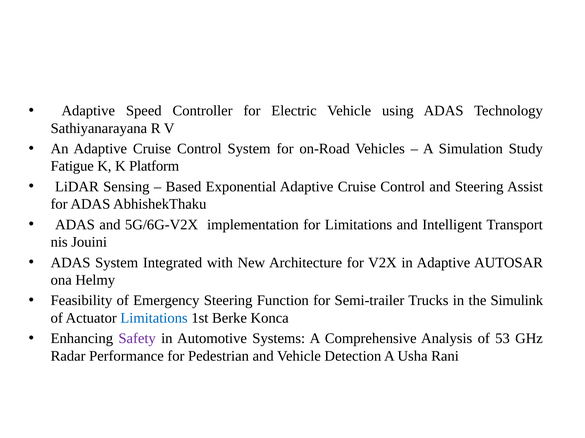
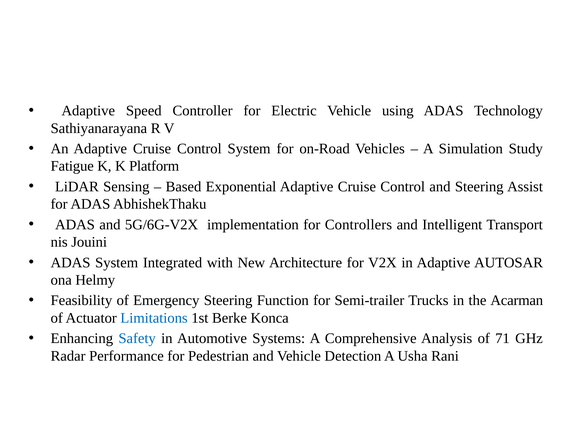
for Limitations: Limitations -> Controllers (358, 225)
Simulink: Simulink -> Acarman (517, 301)
Safety colour: purple -> blue (137, 339)
53: 53 -> 71 (502, 339)
